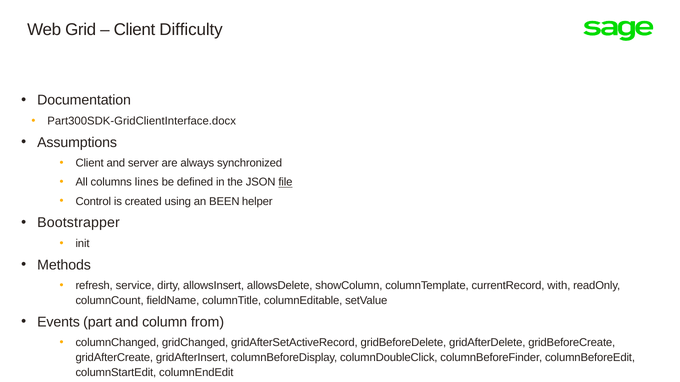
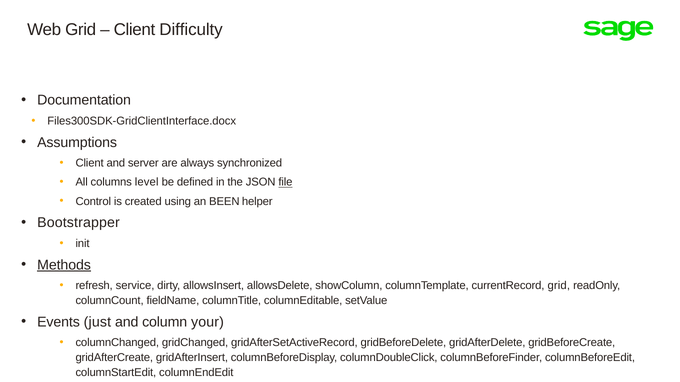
Part300SDK-GridClientInterface.docx: Part300SDK-GridClientInterface.docx -> Files300SDK-GridClientInterface.docx (142, 121)
lines: lines -> level (147, 182)
Methods underline: none -> present (64, 265)
currentRecord with: with -> grid (559, 286)
part: part -> just (97, 322)
from: from -> your (207, 322)
